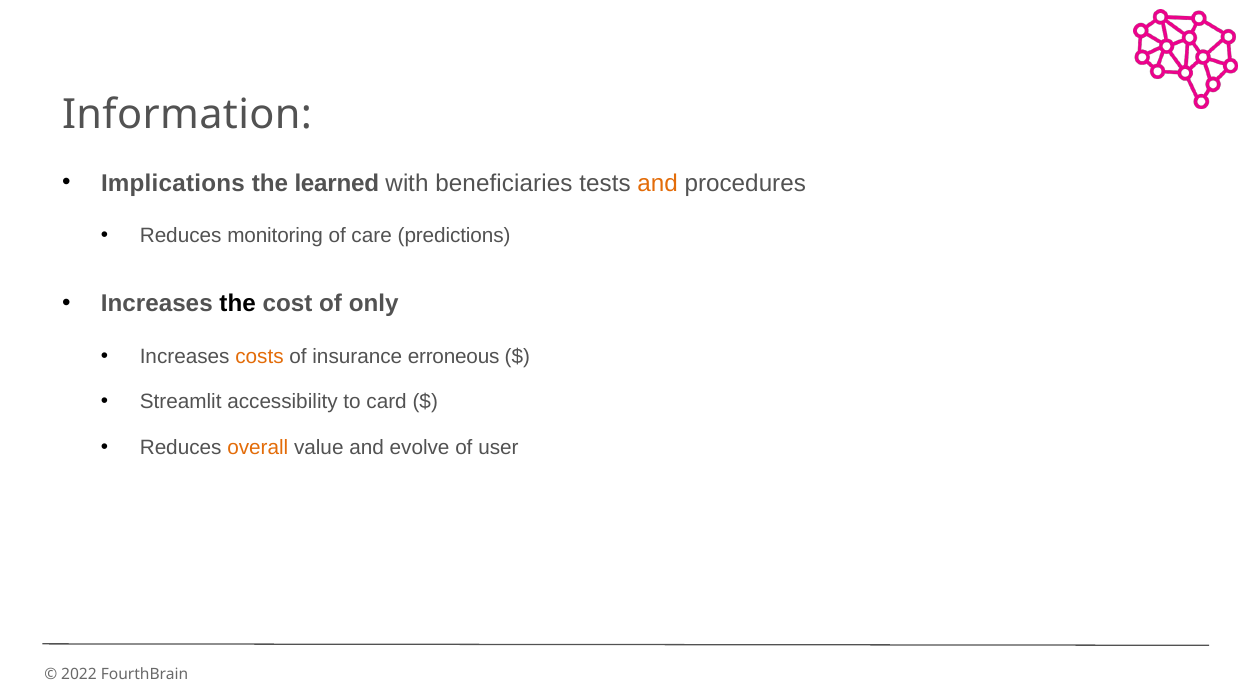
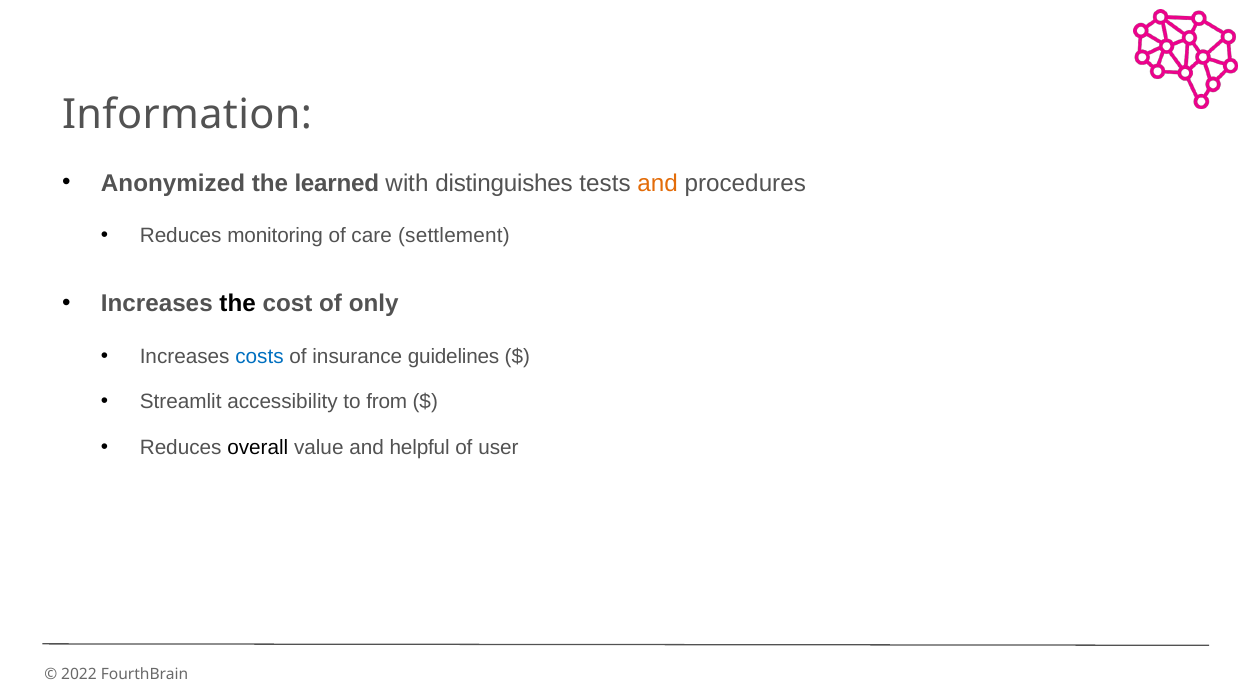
Implications: Implications -> Anonymized (173, 183)
beneficiaries: beneficiaries -> distinguishes (504, 183)
predictions: predictions -> settlement (454, 236)
costs colour: orange -> blue (260, 356)
erroneous: erroneous -> guidelines (454, 356)
card: card -> from (387, 402)
overall colour: orange -> black (258, 448)
evolve: evolve -> helpful (420, 448)
